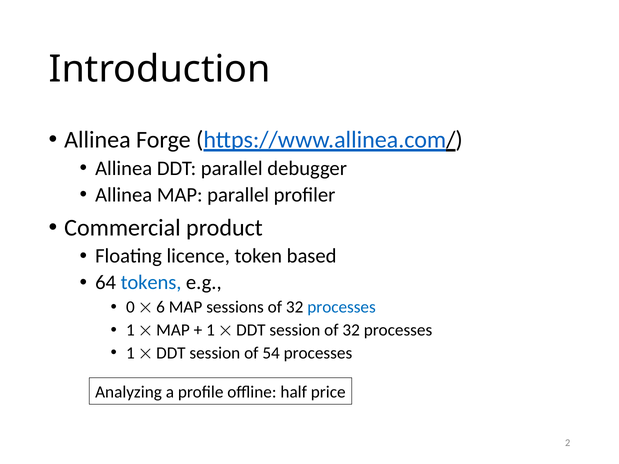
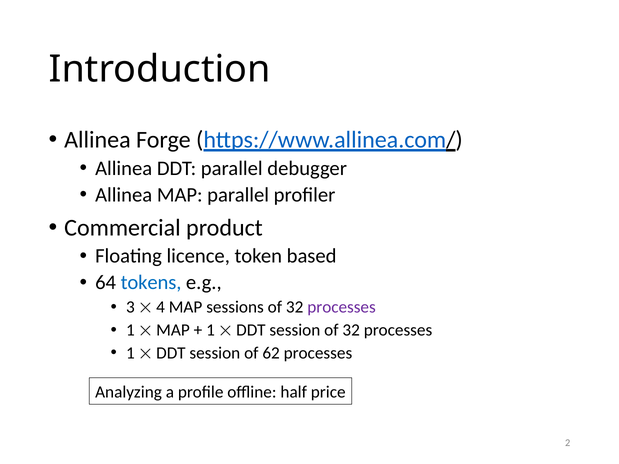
0: 0 -> 3 (130, 307)
6: 6 -> 4 (161, 307)
processes colour: blue -> purple (342, 307)
54: 54 -> 62 (271, 353)
